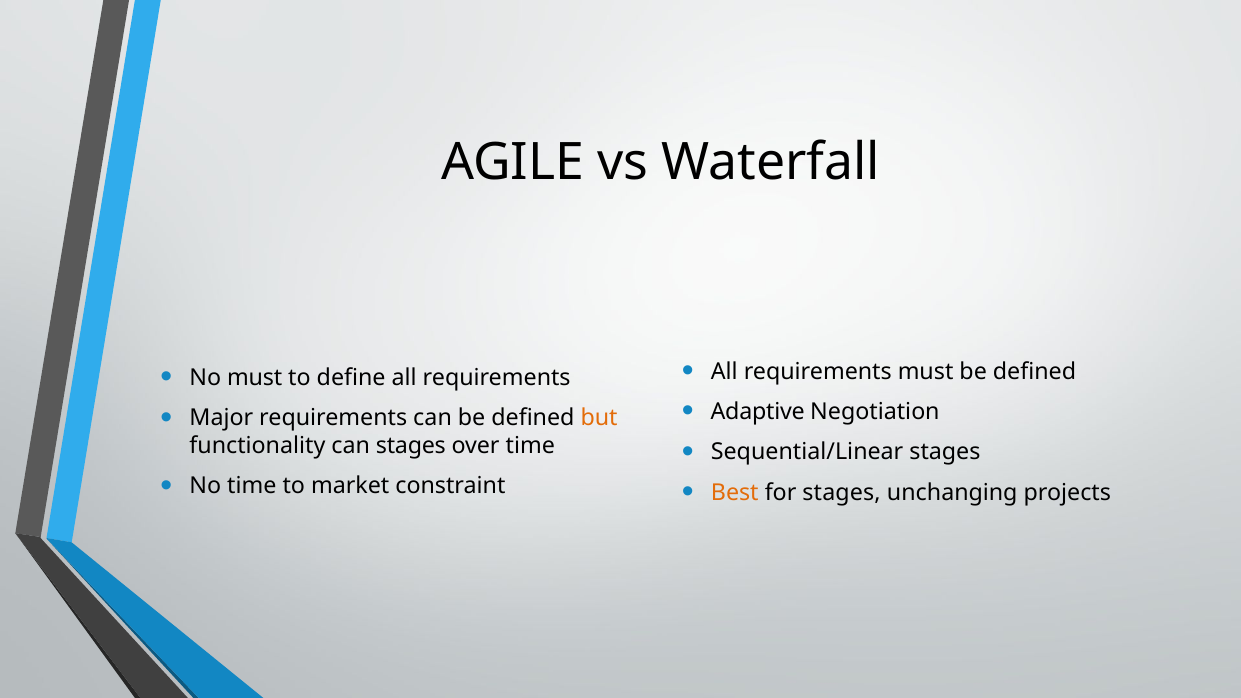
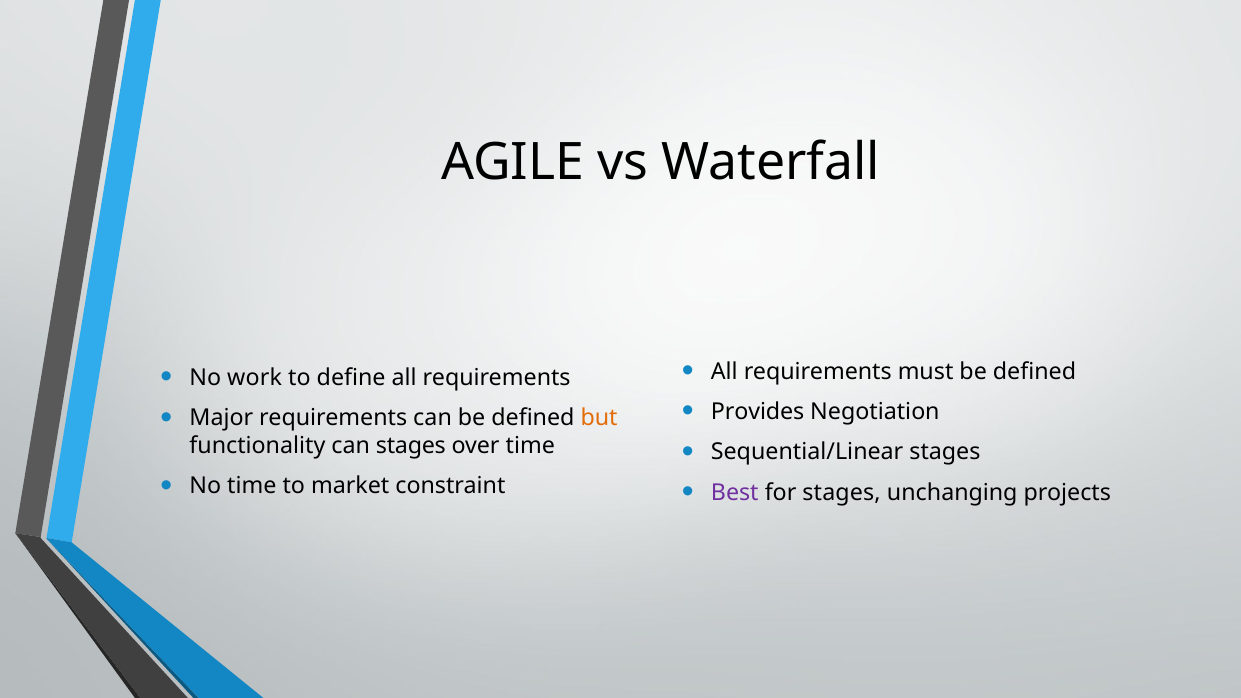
No must: must -> work (255, 378)
Adaptive: Adaptive -> Provides (758, 412)
Best colour: orange -> purple (735, 493)
